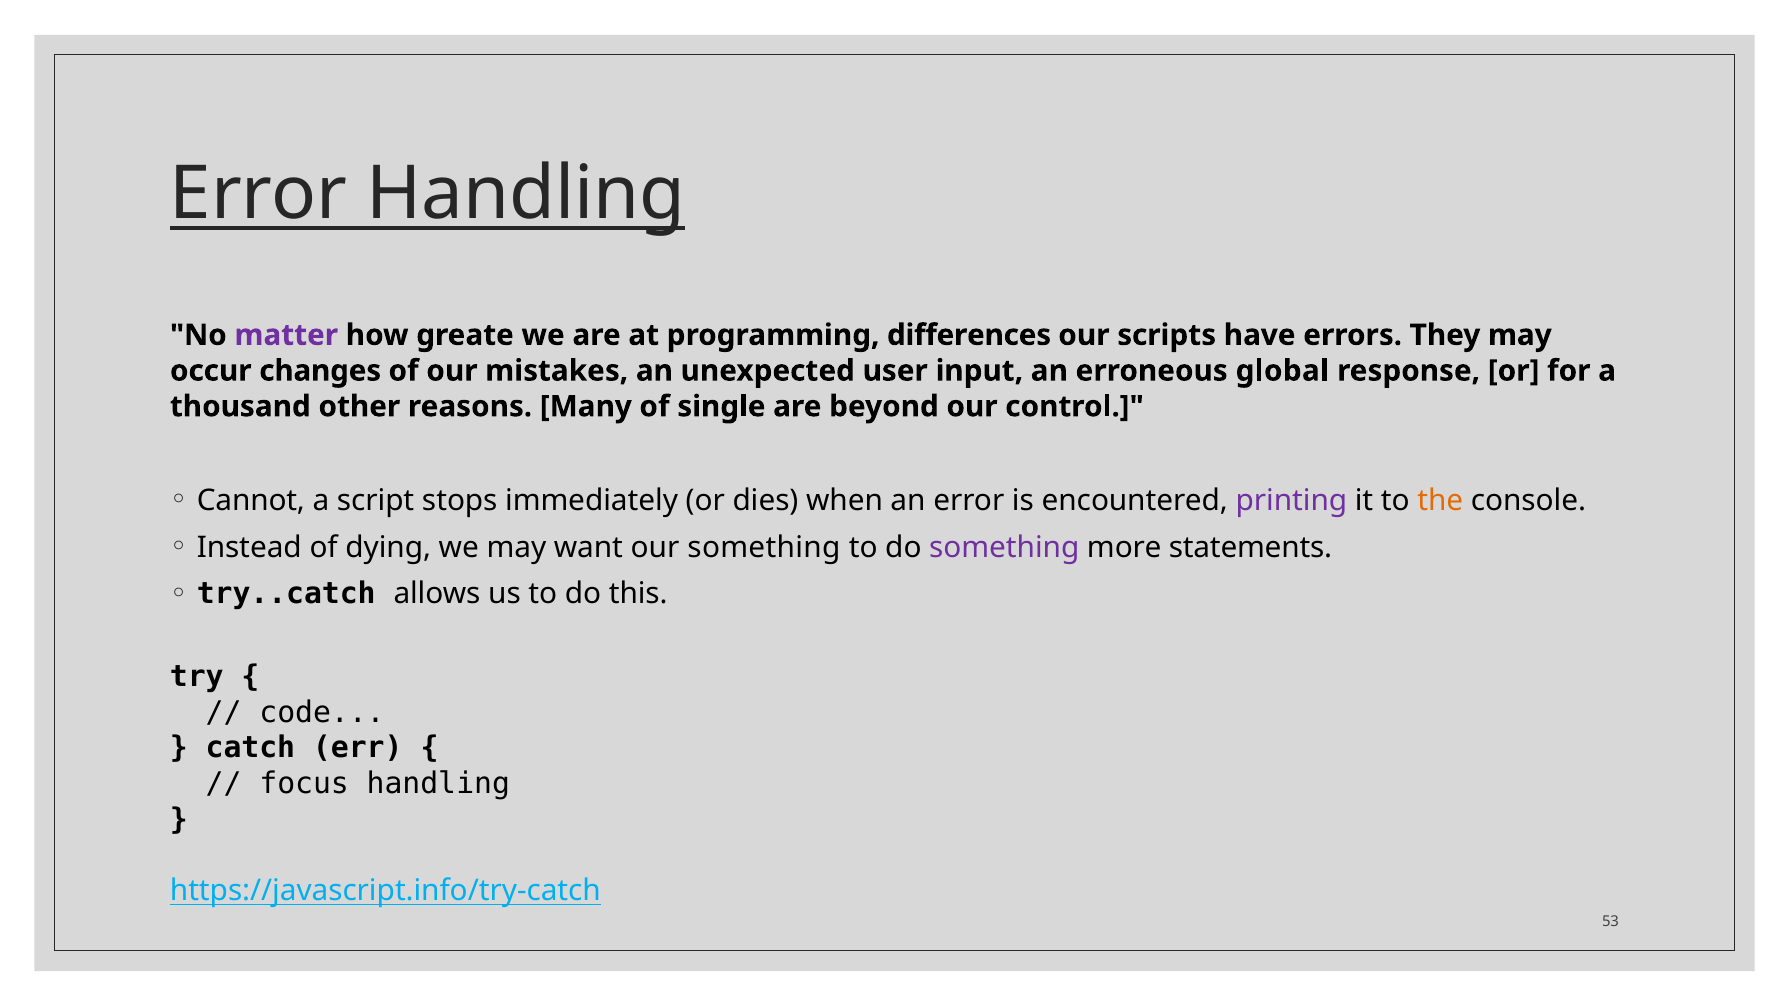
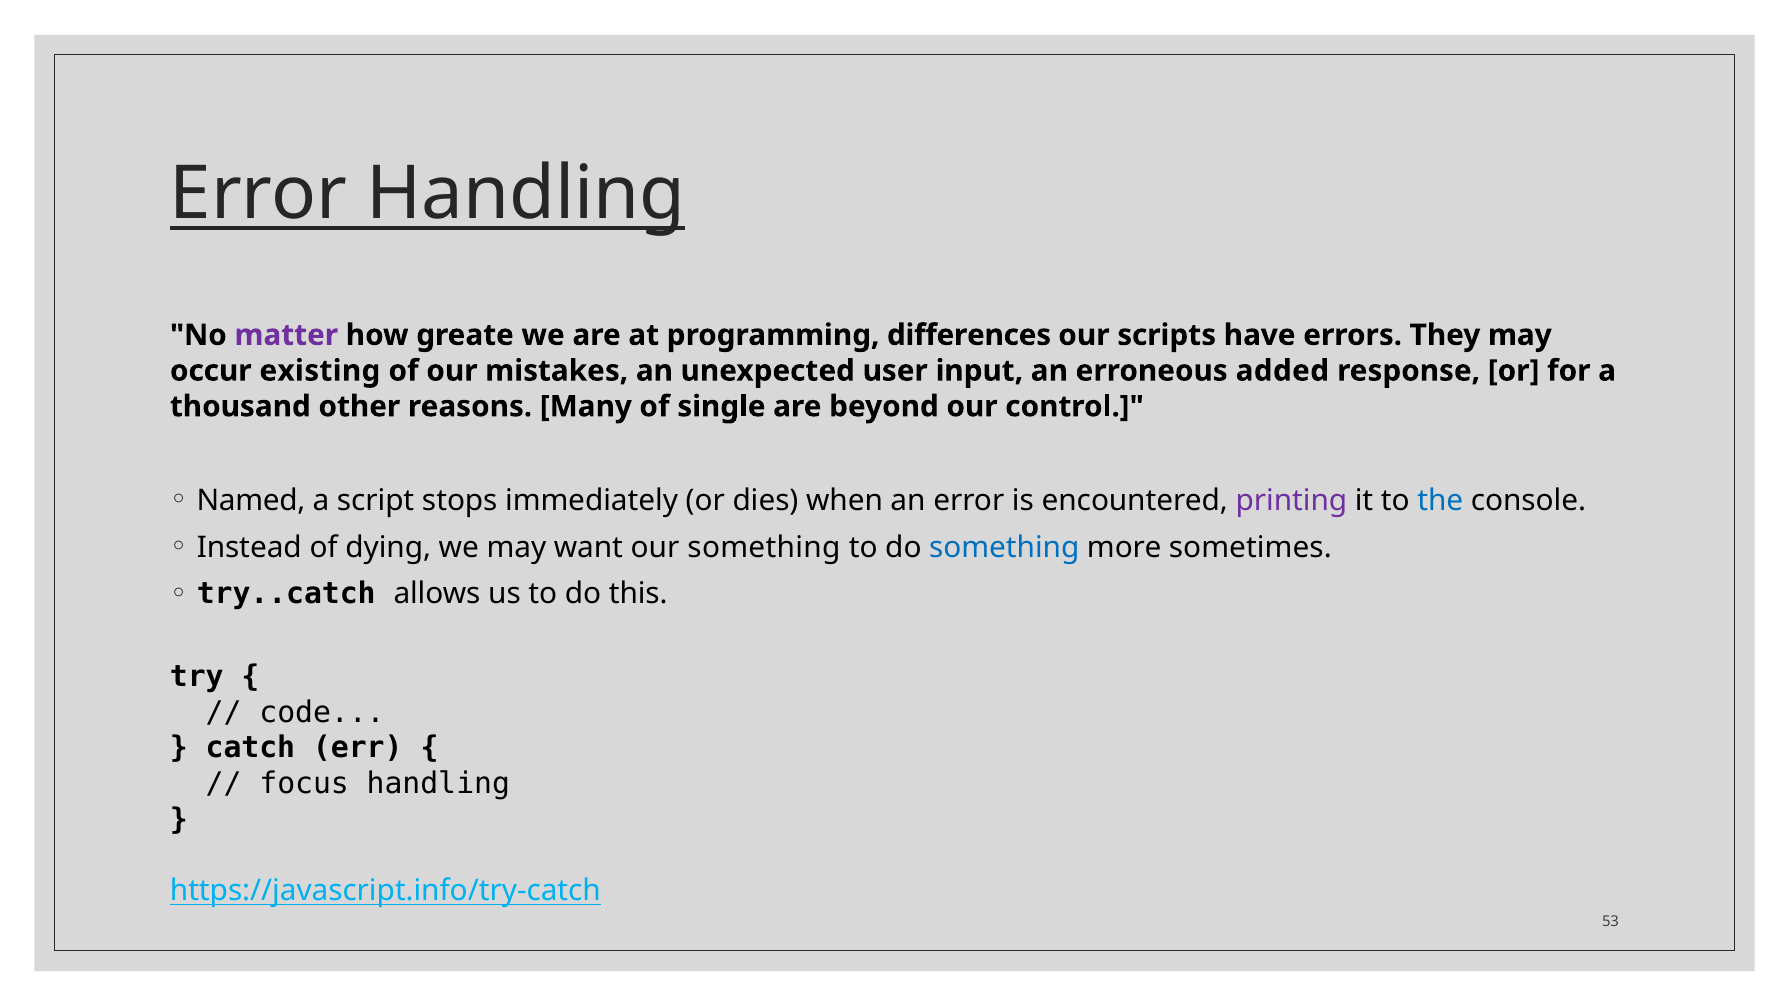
changes: changes -> existing (320, 371)
global: global -> added (1282, 371)
Cannot: Cannot -> Named (251, 500)
the colour: orange -> blue (1440, 500)
something colour: purple -> blue (1004, 547)
statements: statements -> sometimes (1250, 547)
